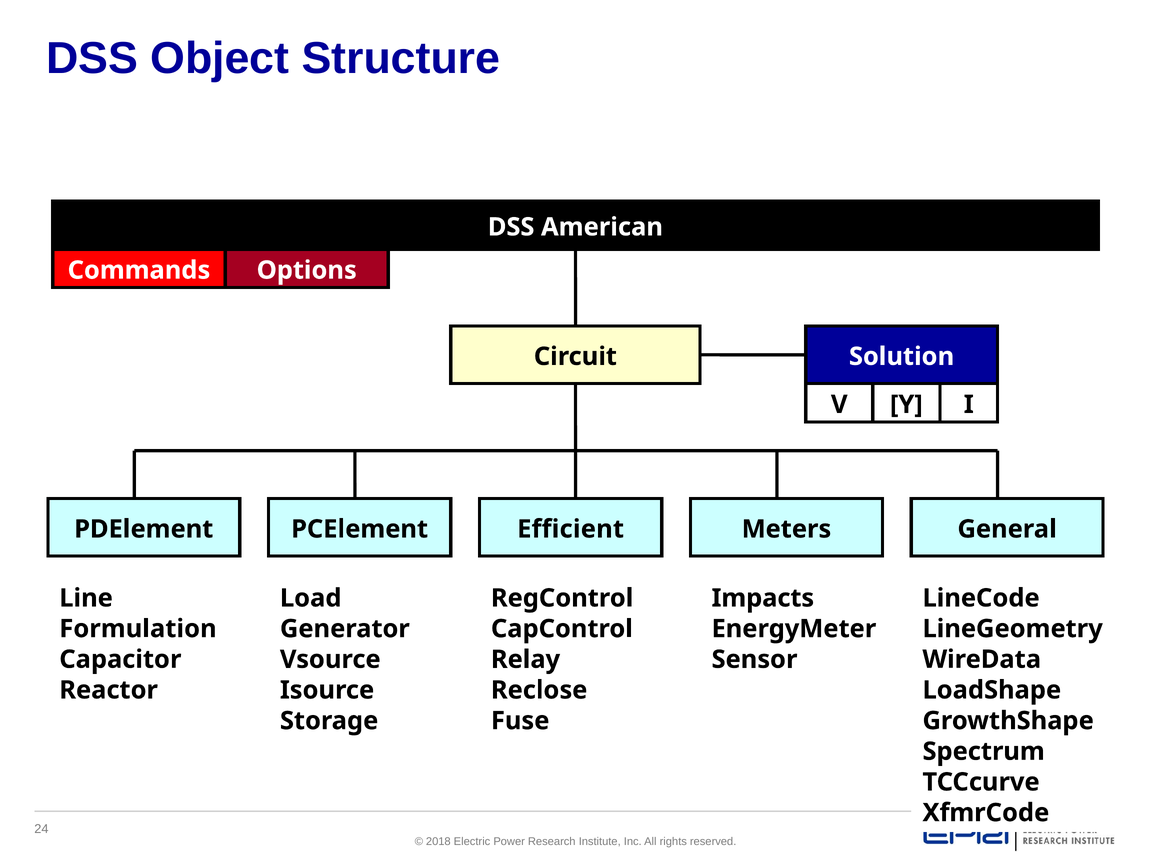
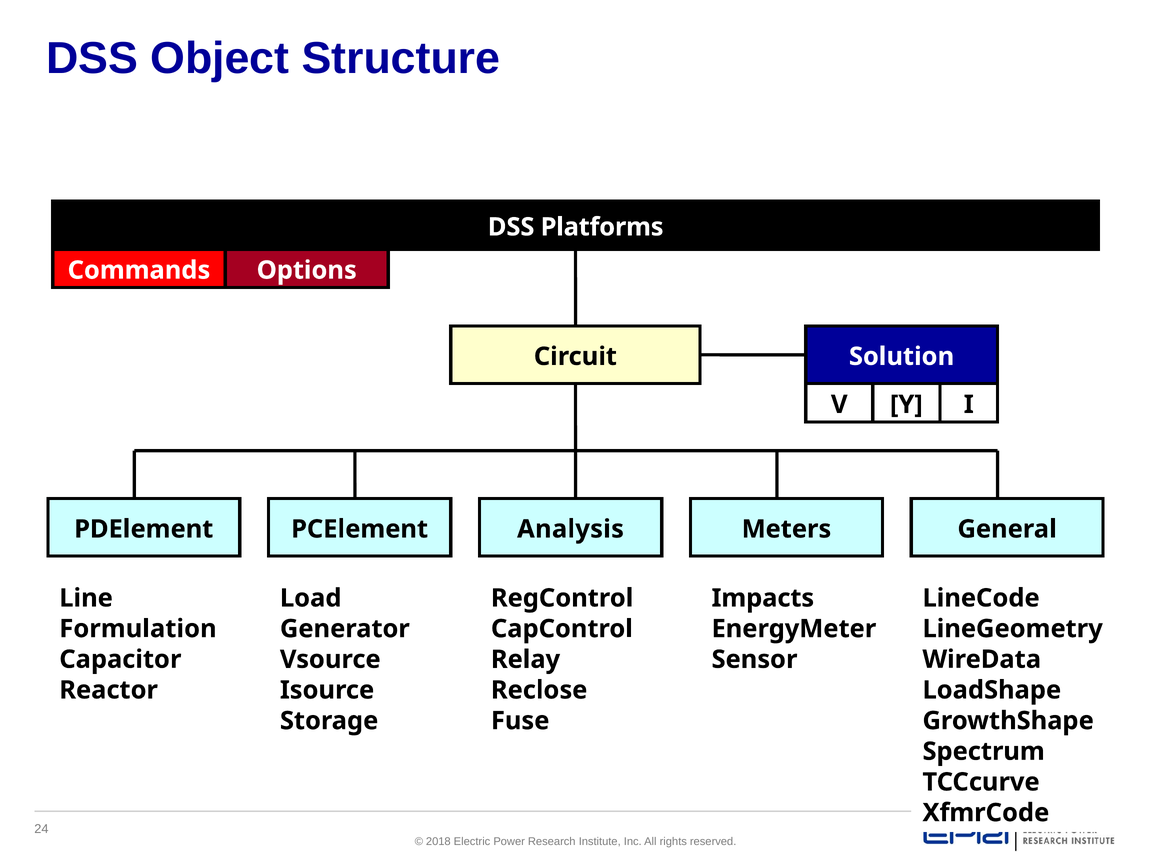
American: American -> Platforms (602, 227)
Efficient: Efficient -> Analysis (571, 529)
